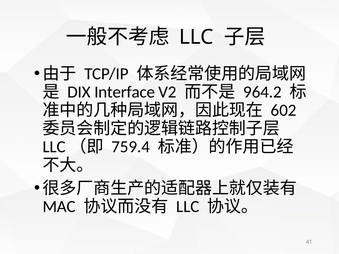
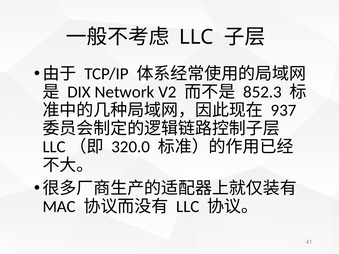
Interface: Interface -> Network (125, 92)
964.2: 964.2 -> 852.3 (262, 92)
602: 602 -> 937 (284, 110)
759.4: 759.4 -> 320.0 (131, 147)
